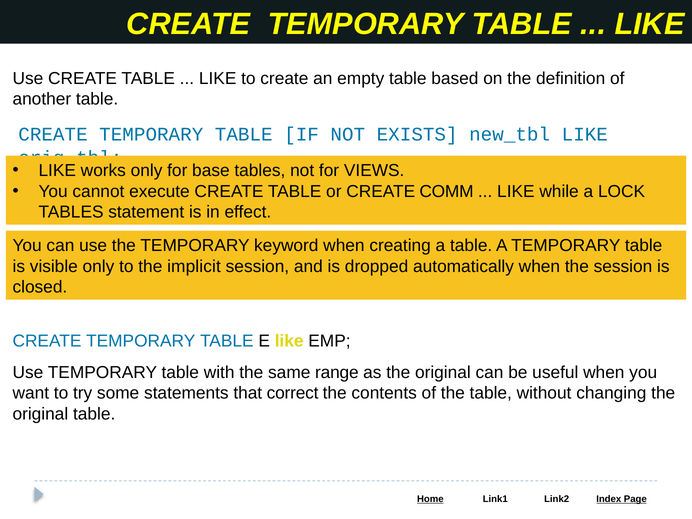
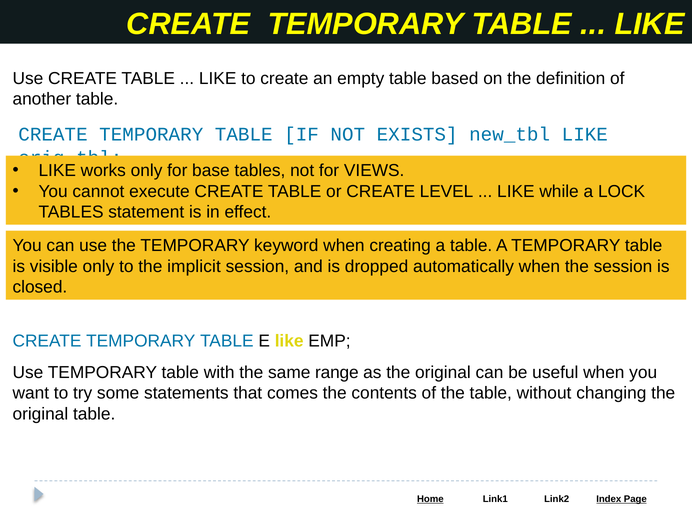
COMM: COMM -> LEVEL (446, 191)
correct: correct -> comes (292, 393)
